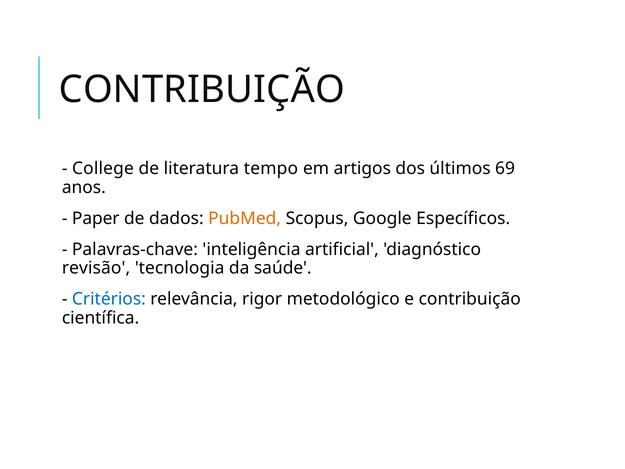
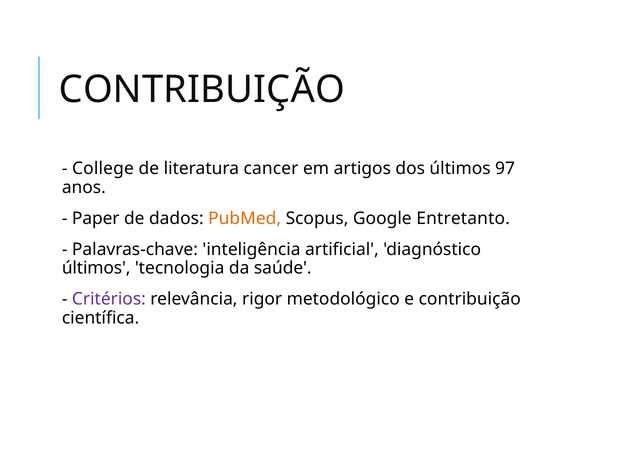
tempo: tempo -> cancer (271, 169)
69: 69 -> 97 (505, 169)
Específicos: Específicos -> Entretanto (463, 218)
revisão: revisão -> últimos (96, 268)
Critérios colour: blue -> purple (109, 299)
